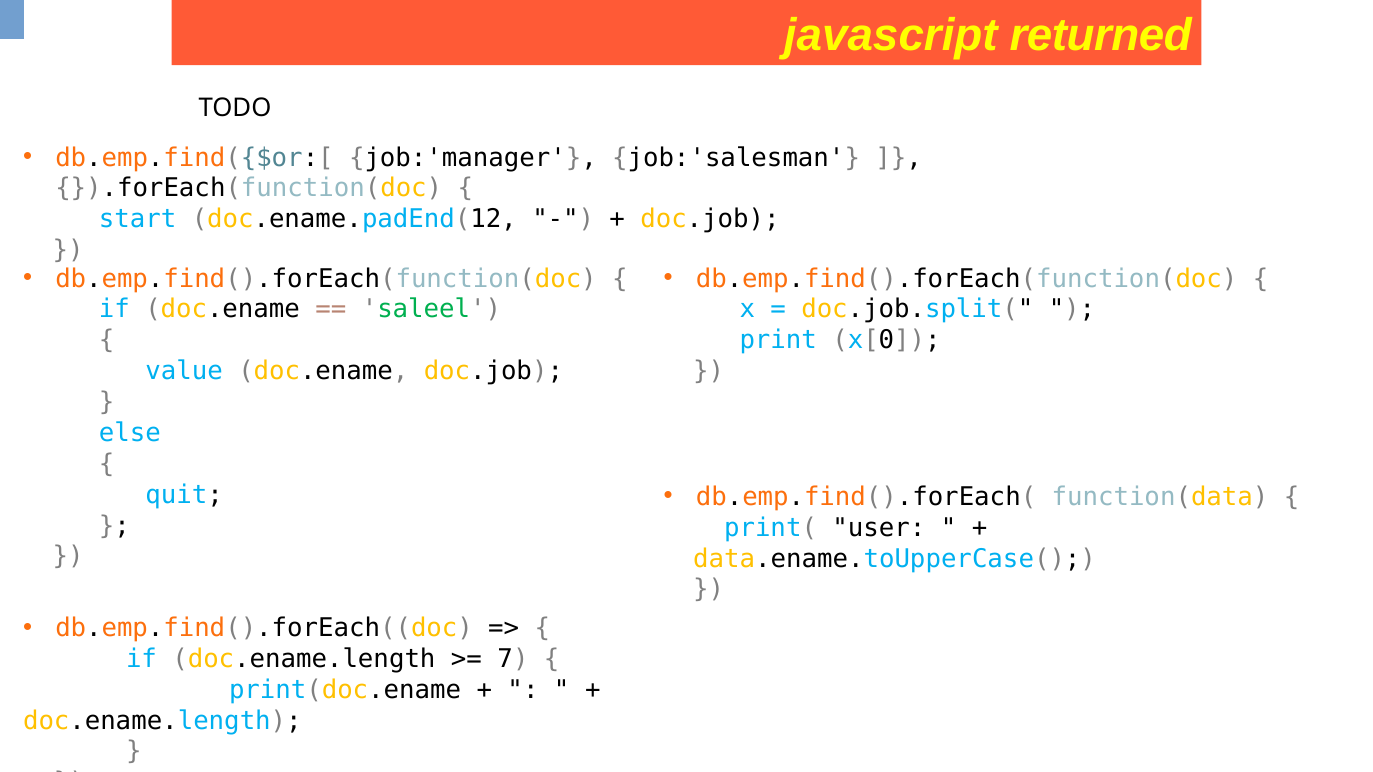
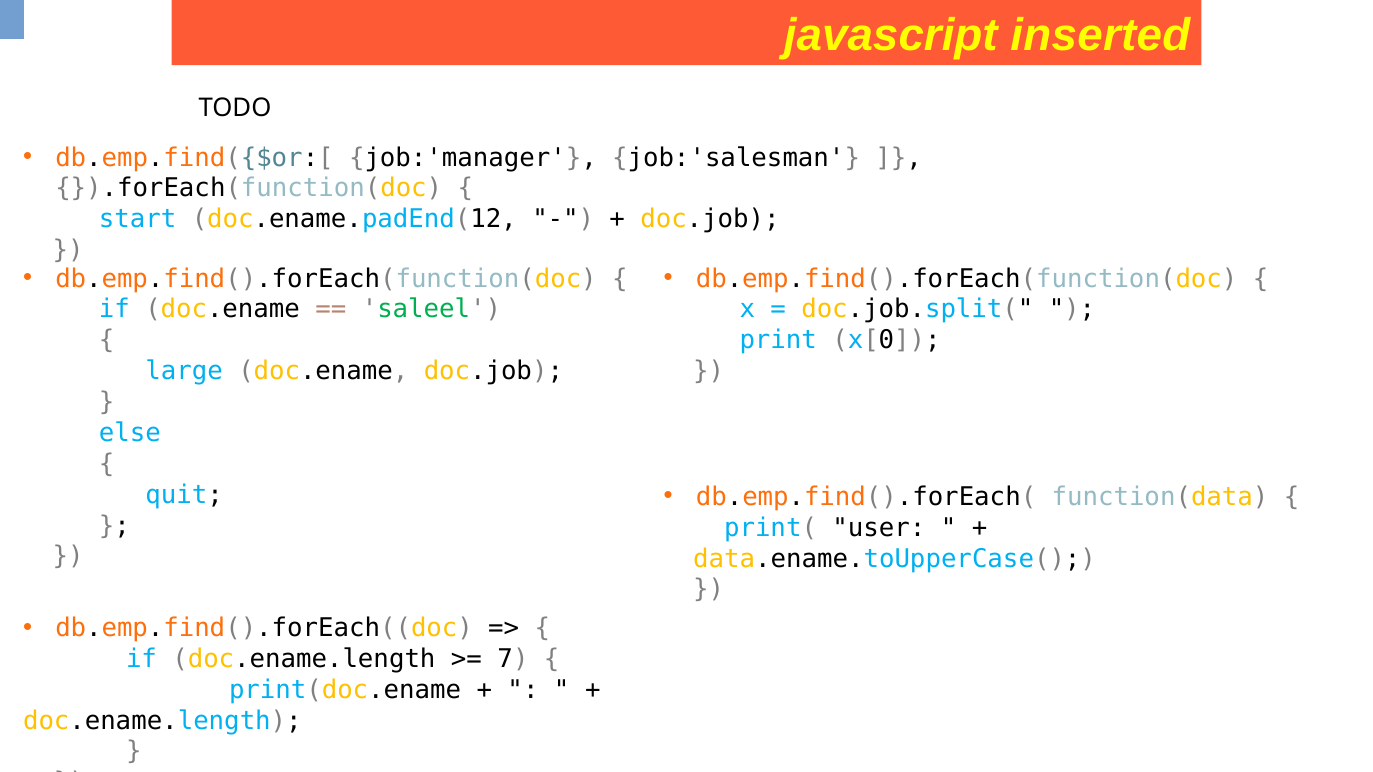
returned: returned -> inserted (1100, 36)
value: value -> large (184, 371)
